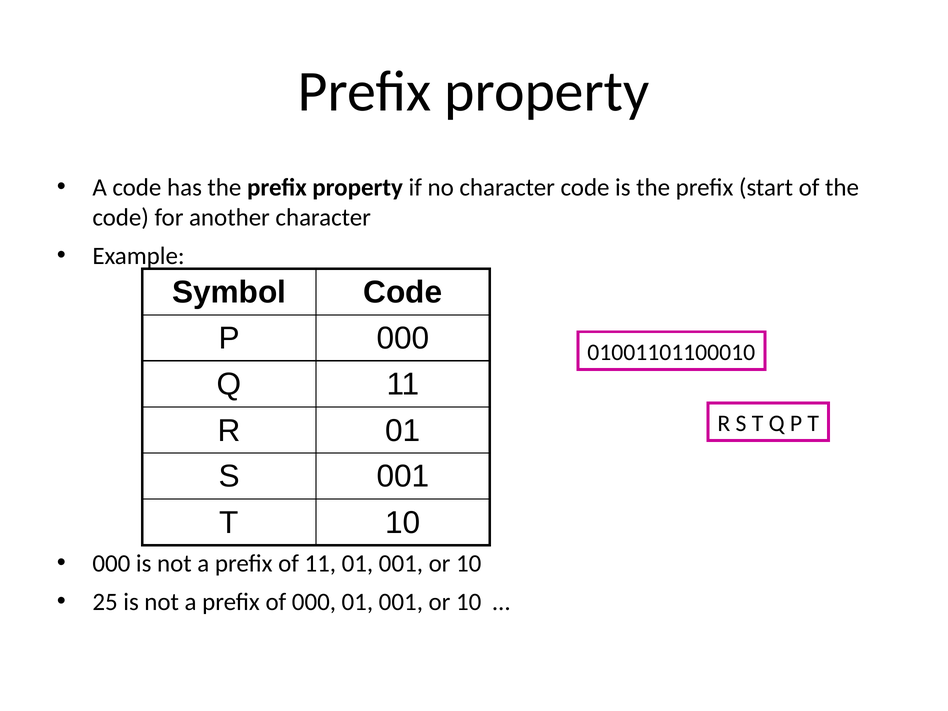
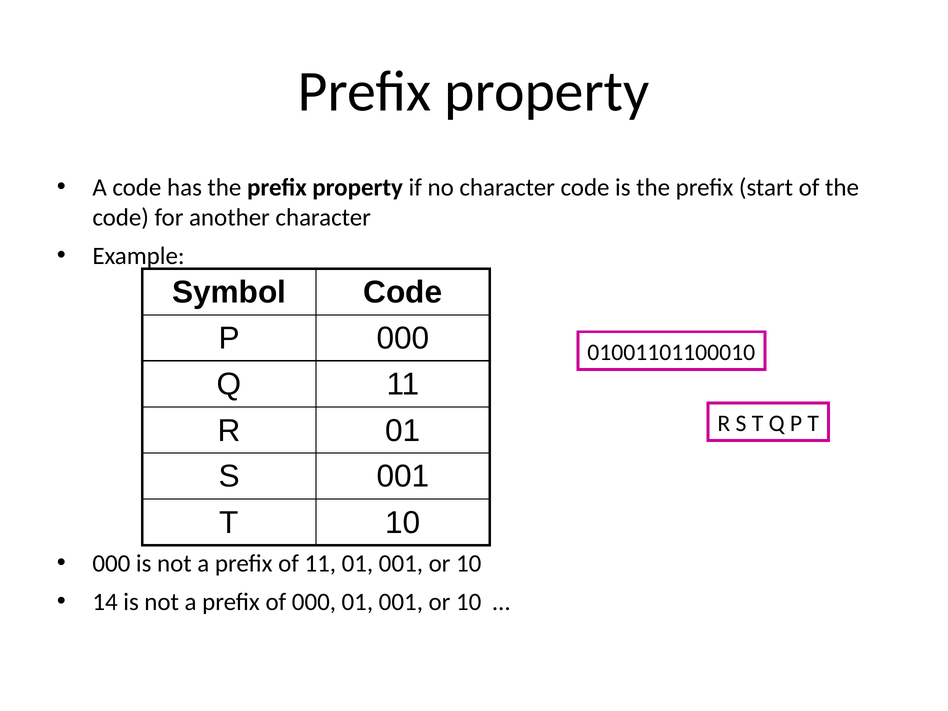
25: 25 -> 14 (105, 602)
